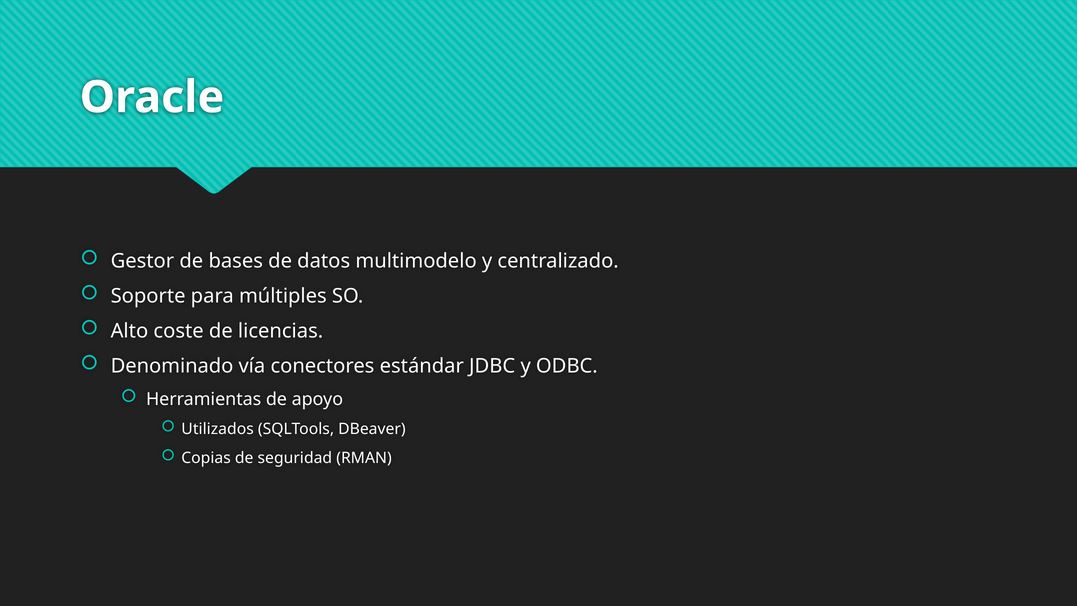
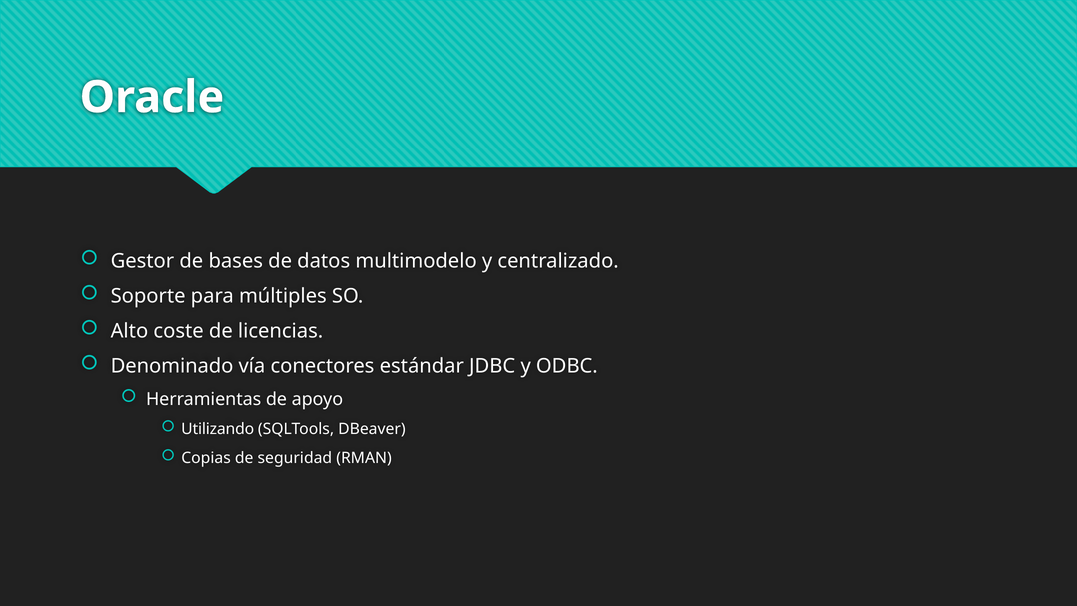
Utilizados: Utilizados -> Utilizando (218, 429)
